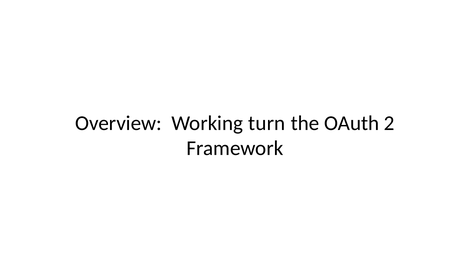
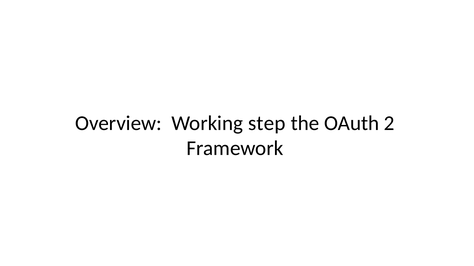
turn: turn -> step (267, 123)
